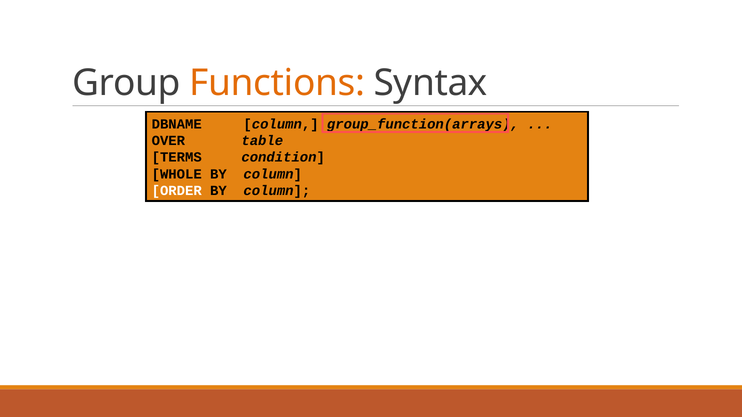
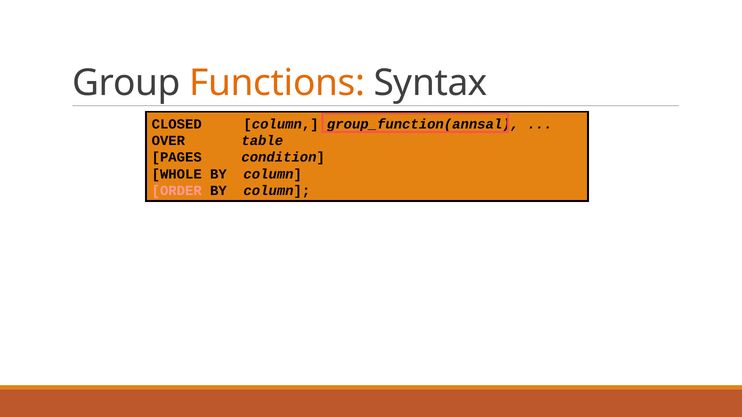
DBNAME: DBNAME -> CLOSED (177, 124)
group_function(arrays: group_function(arrays -> group_function(annsal (423, 124)
TERMS: TERMS -> PAGES (177, 157)
ORDER colour: white -> pink (177, 191)
